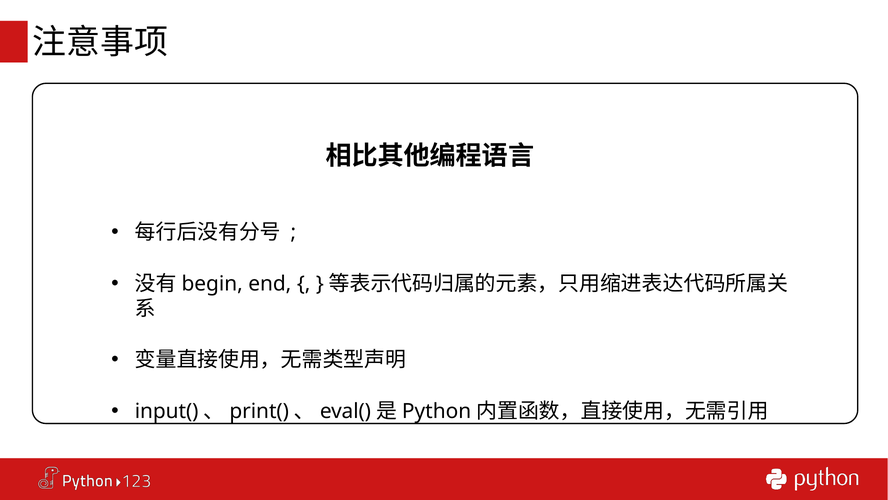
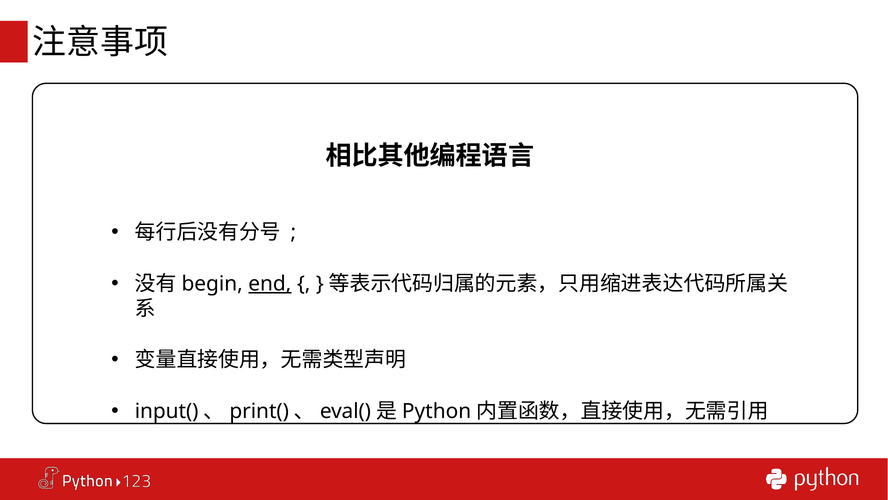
end underline: none -> present (270, 283)
